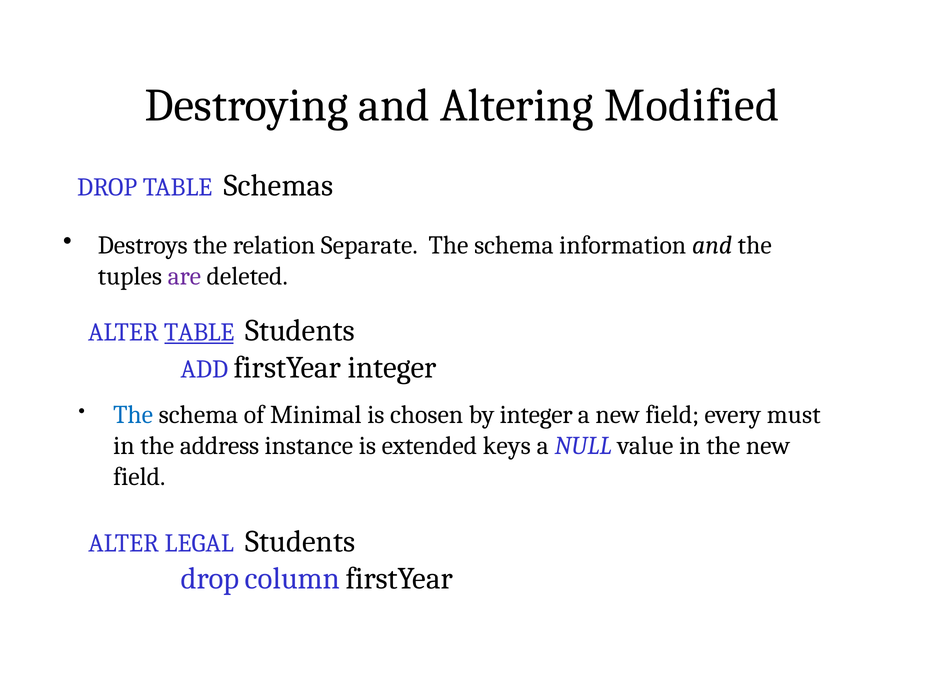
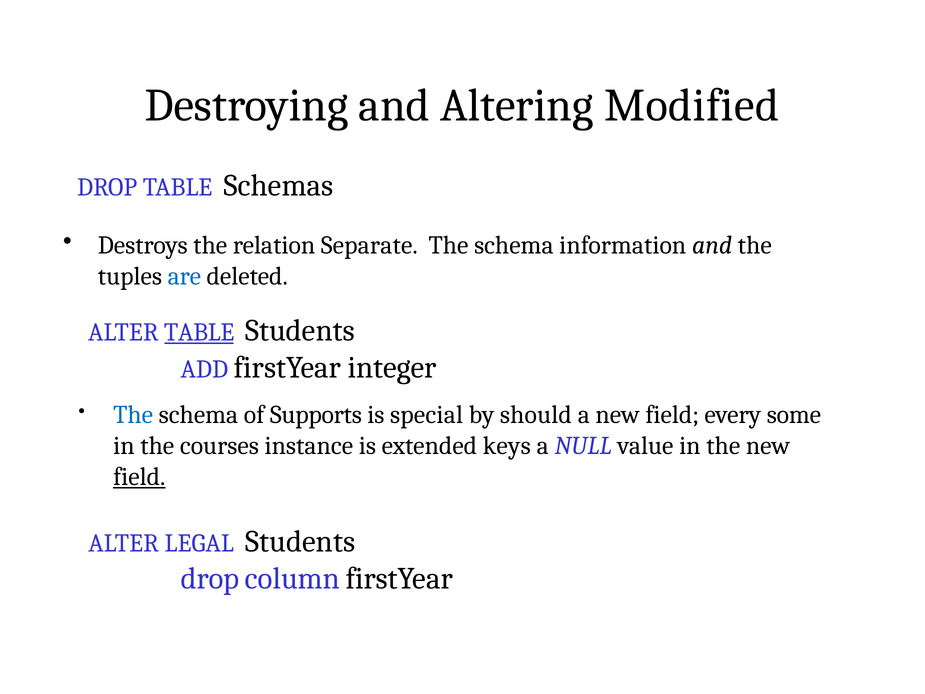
are colour: purple -> blue (184, 276)
Minimal: Minimal -> Supports (316, 415)
chosen: chosen -> special (427, 415)
by integer: integer -> should (536, 415)
must: must -> some (794, 415)
address: address -> courses (219, 446)
field underline: none -> present (139, 476)
